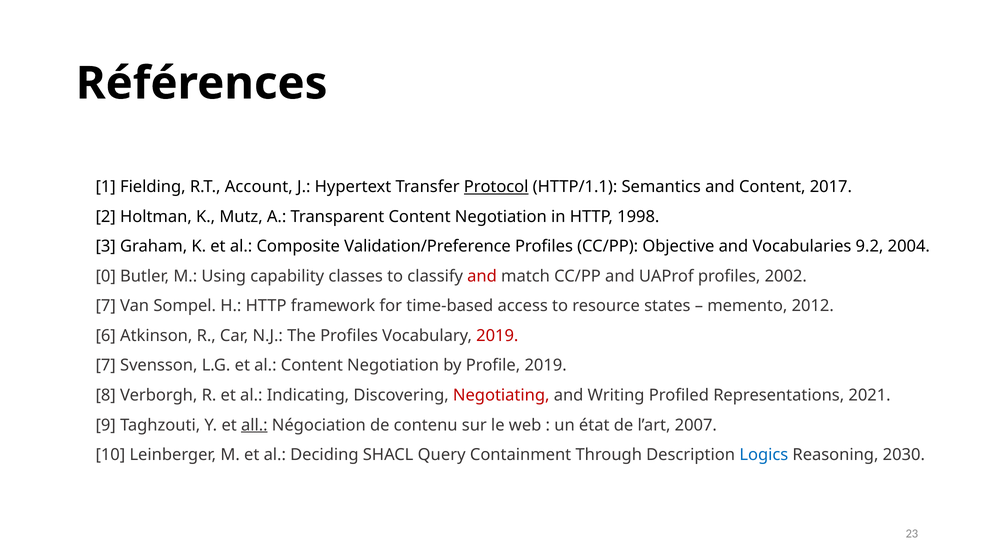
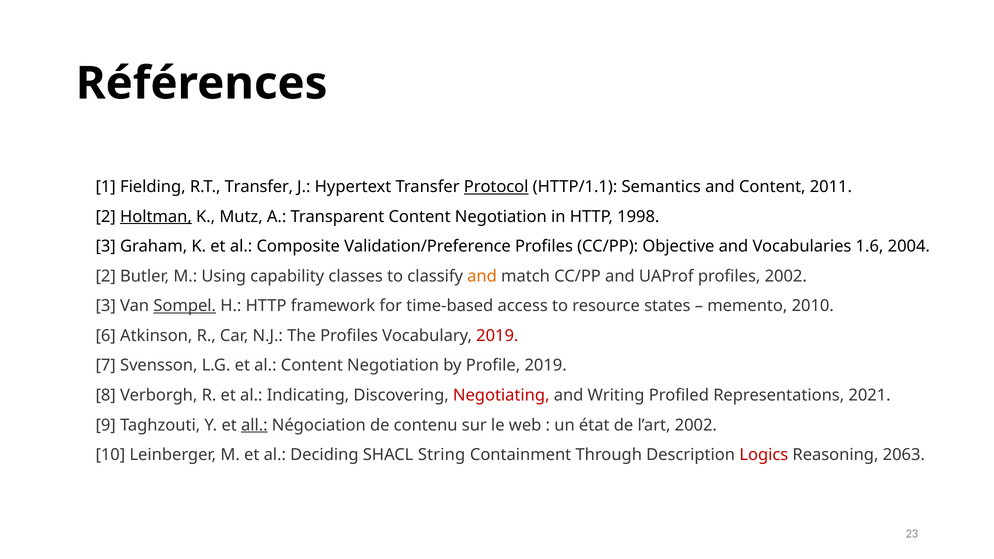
R.T Account: Account -> Transfer (259, 187)
2017: 2017 -> 2011 (831, 187)
Holtman underline: none -> present (156, 217)
9.2: 9.2 -> 1.6 (870, 246)
0: 0 -> 2 (106, 276)
and colour: red -> orange (482, 276)
7: 7 -> 3 (106, 306)
Sompel underline: none -> present (185, 306)
2012: 2012 -> 2010 (813, 306)
l’art 2007: 2007 -> 2002 (696, 425)
Query: Query -> String (442, 455)
Logics colour: blue -> red (764, 455)
2030: 2030 -> 2063 (904, 455)
